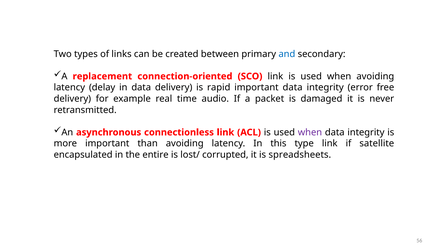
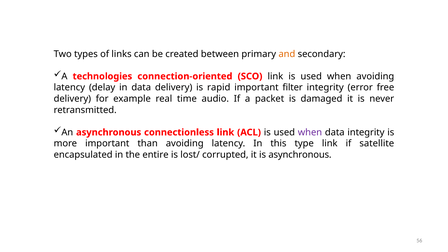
and colour: blue -> orange (287, 54)
replacement: replacement -> technologies (102, 76)
important data: data -> filter (293, 88)
is spreadsheets: spreadsheets -> asynchronous (300, 155)
